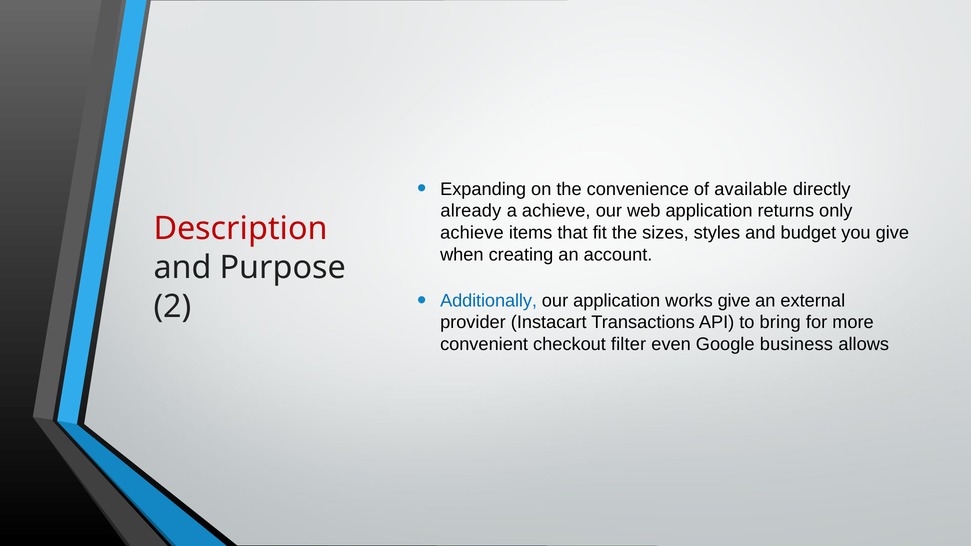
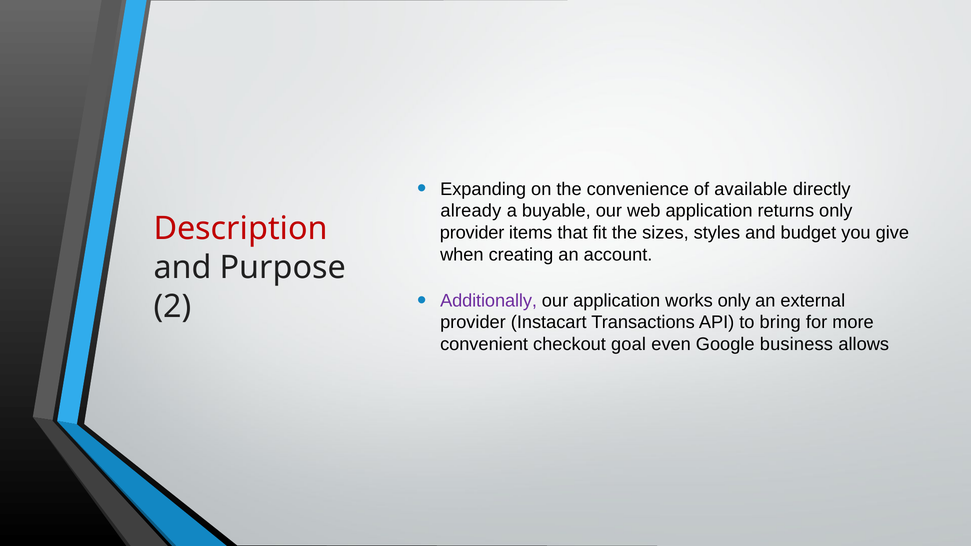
a achieve: achieve -> buyable (556, 211)
achieve: achieve -> provider (472, 233)
Additionally colour: blue -> purple (489, 301)
works give: give -> only (734, 301)
filter: filter -> goal (629, 344)
